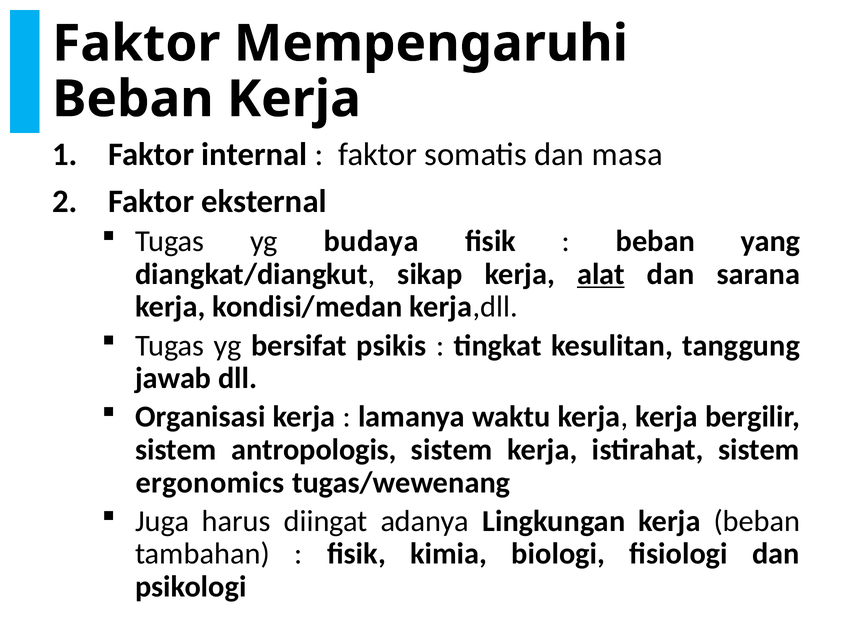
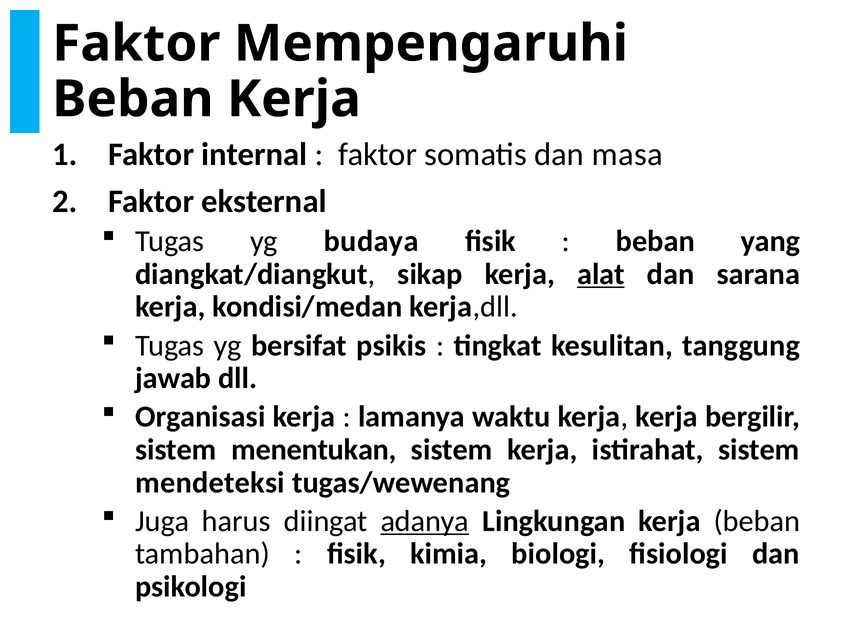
antropologis: antropologis -> menentukan (314, 450)
ergonomics: ergonomics -> mendeteksi (210, 482)
adanya underline: none -> present (425, 521)
